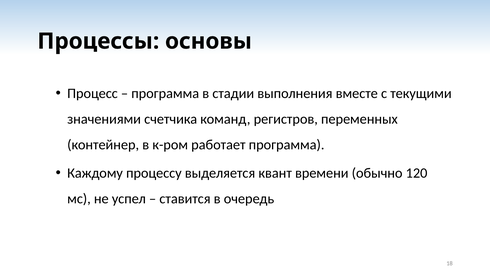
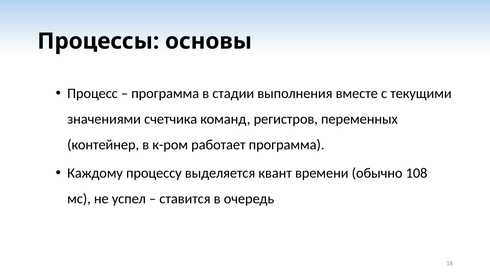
120: 120 -> 108 (417, 173)
